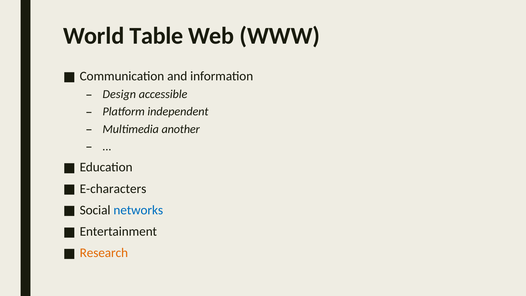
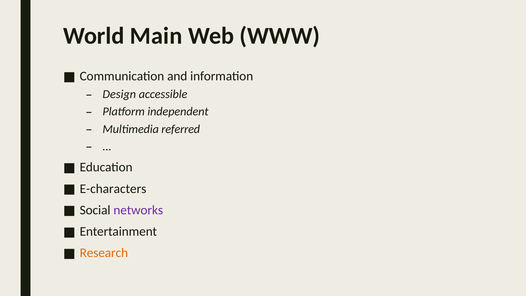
Table: Table -> Main (156, 36)
another: another -> referred (181, 129)
networks colour: blue -> purple (138, 210)
